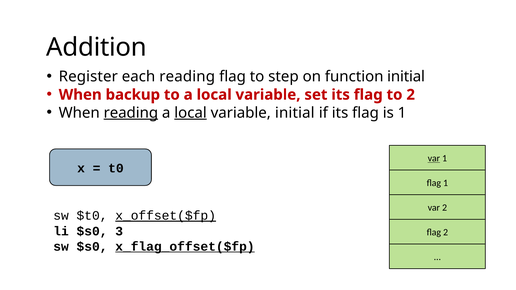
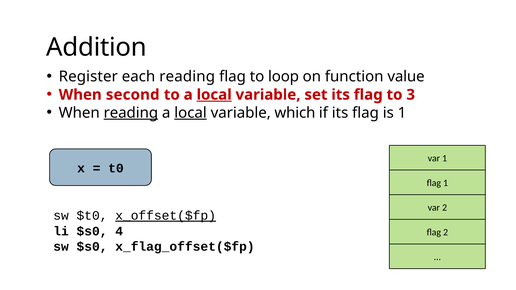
step: step -> loop (284, 77)
function initial: initial -> value (406, 77)
backup: backup -> second (133, 95)
local underline: none -> present (214, 95)
to 2: 2 -> 3 (411, 95)
variable initial: initial -> which (295, 113)
var underline: present -> none (434, 158)
3: 3 -> 4 (119, 231)
x_flag_offset($fp underline: present -> none (185, 247)
